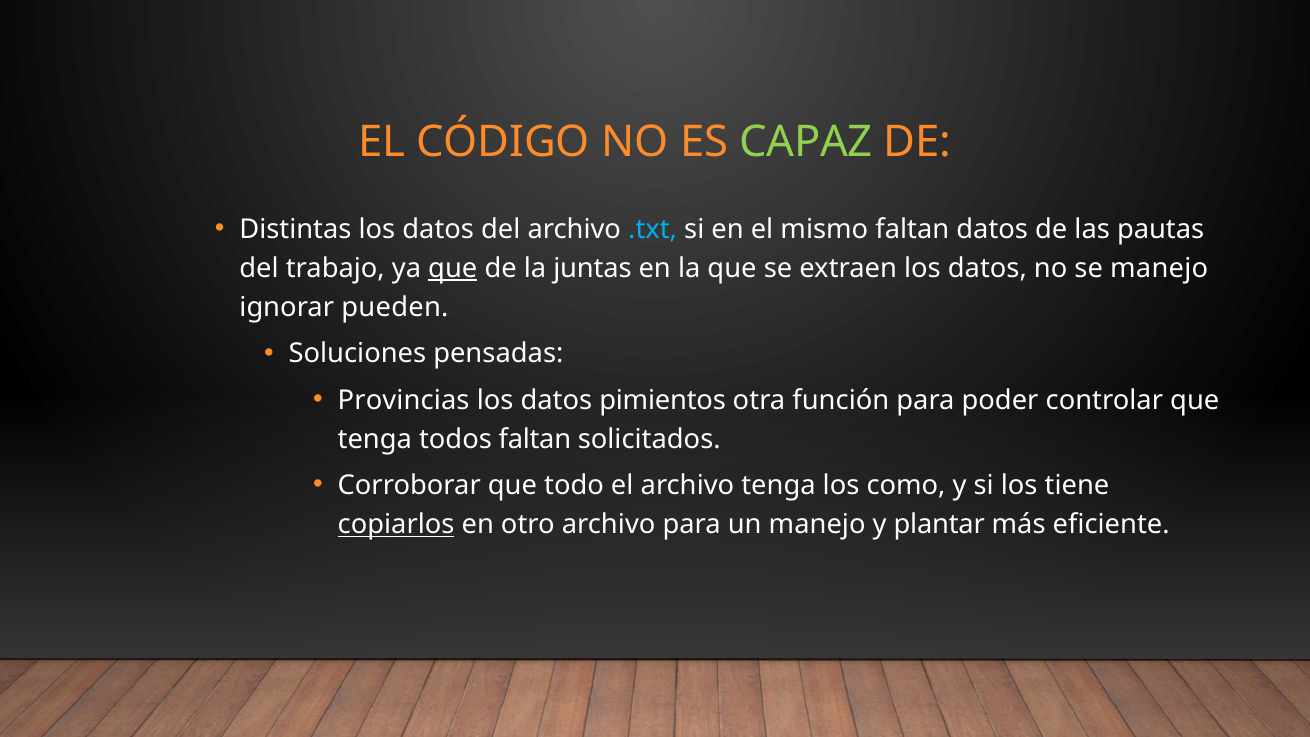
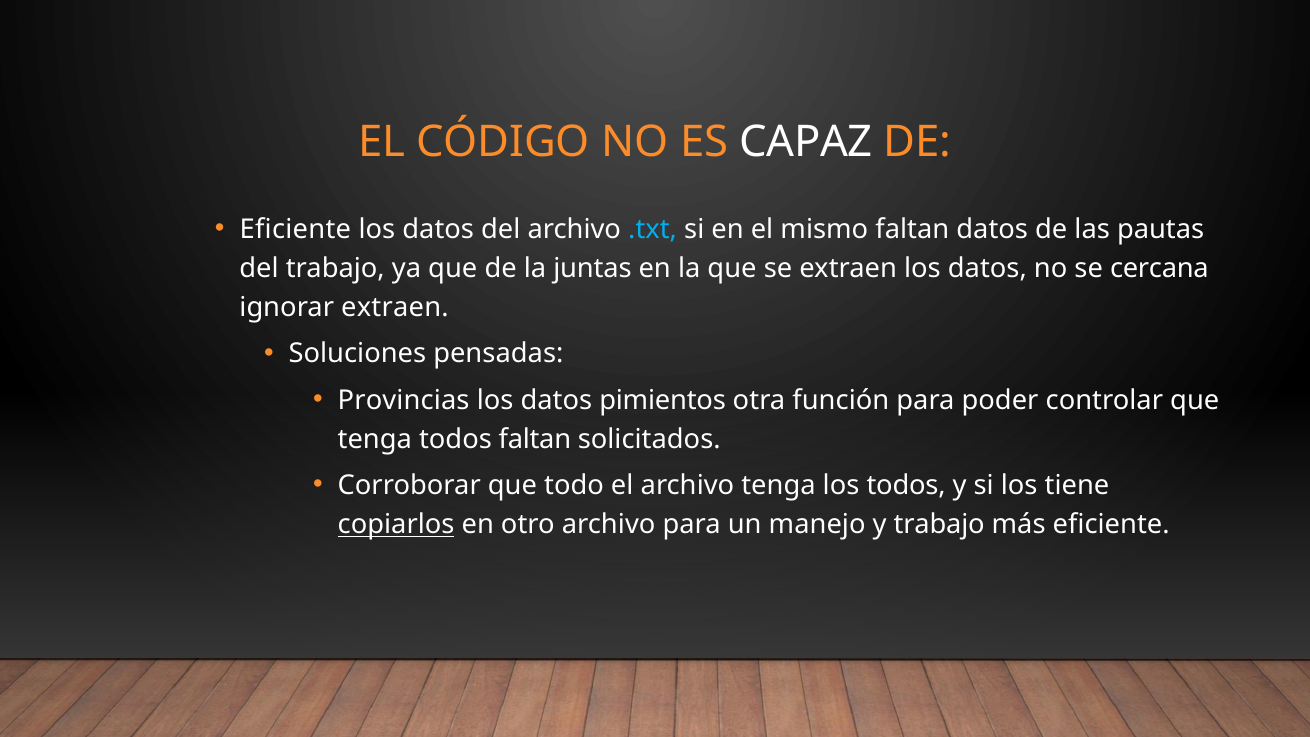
CAPAZ colour: light green -> white (806, 143)
Distintas: Distintas -> Eficiente (295, 229)
que underline: present -> none (453, 268)
se manejo: manejo -> cercana (1159, 268)
ignorar pueden: pueden -> extraen (395, 308)
los como: como -> todos (906, 485)
y plantar: plantar -> trabajo (939, 525)
